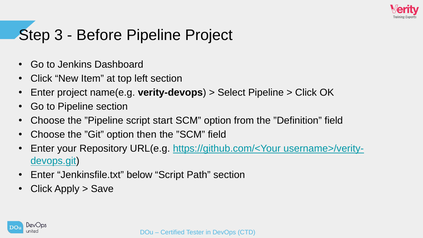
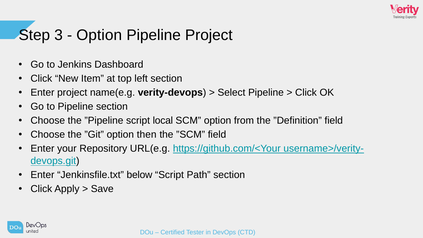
Before: Before -> Option (99, 35)
start: start -> local (163, 121)
